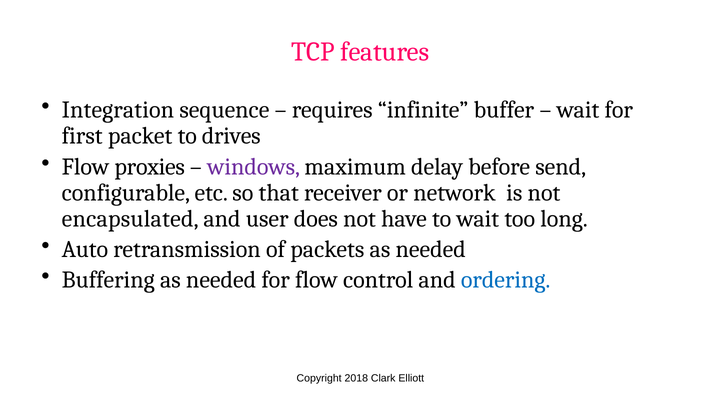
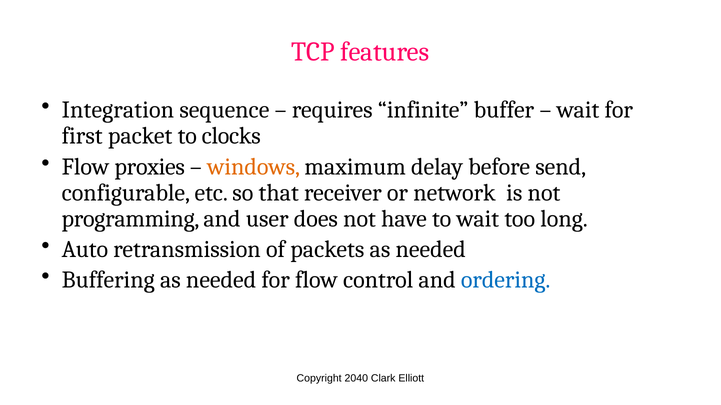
drives: drives -> clocks (231, 136)
windows colour: purple -> orange (254, 167)
encapsulated: encapsulated -> programming (130, 219)
2018: 2018 -> 2040 (356, 379)
